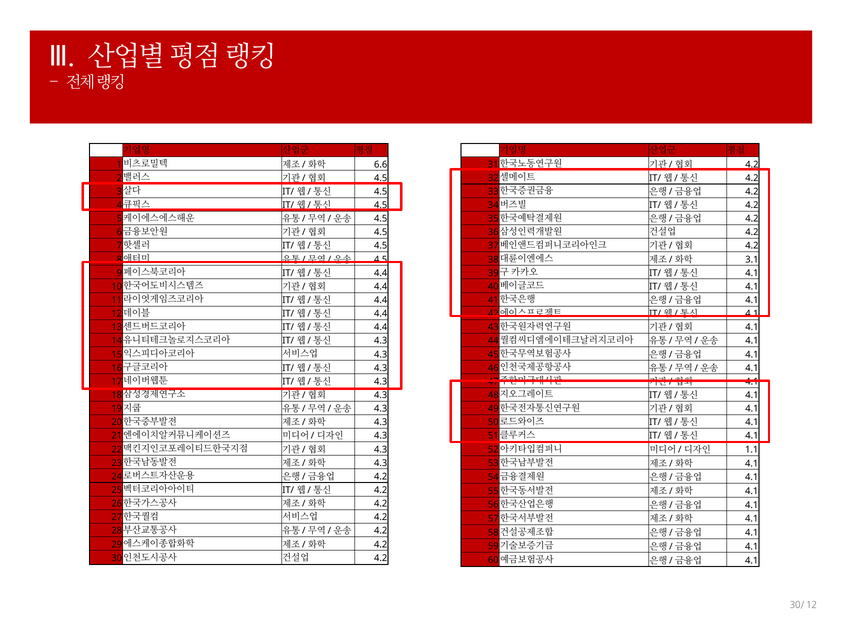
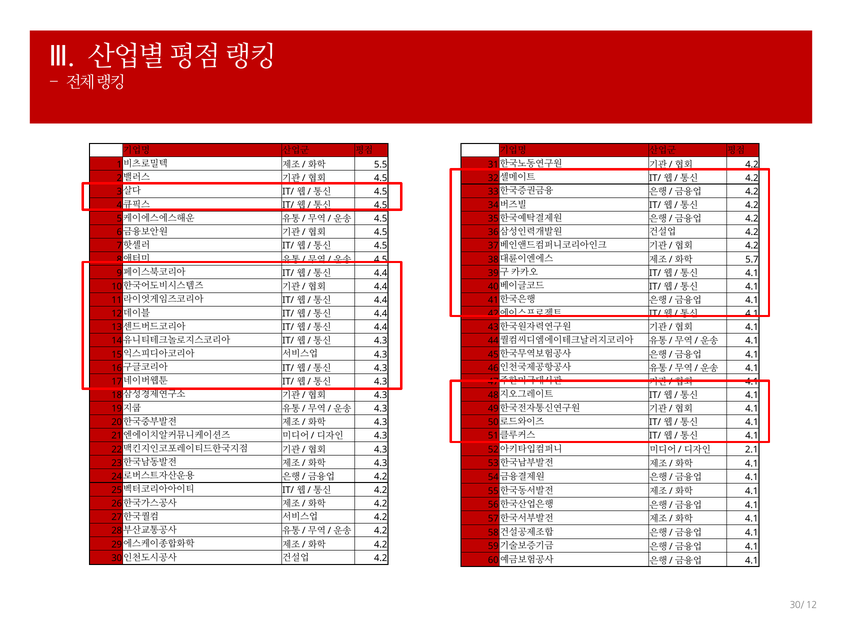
6.6: 6.6 -> 5.5 (381, 164)
3.1: 3.1 -> 5.7 (752, 259)
1.1: 1.1 -> 2.1 (752, 449)
